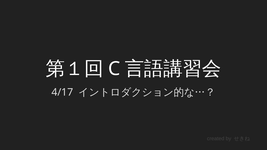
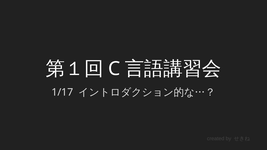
4/17: 4/17 -> 1/17 (62, 92)
